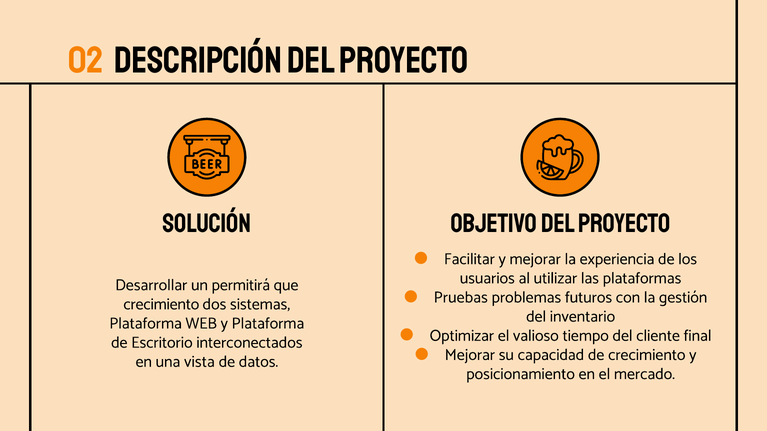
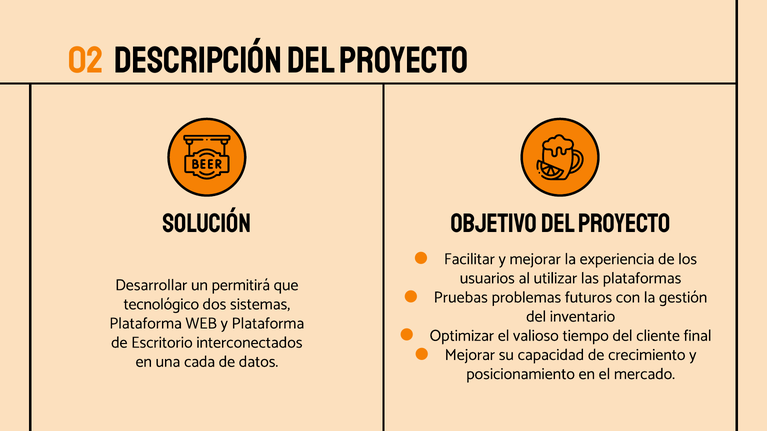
crecimiento: crecimiento -> tecnológico (161, 304)
vista: vista -> cada (200, 362)
